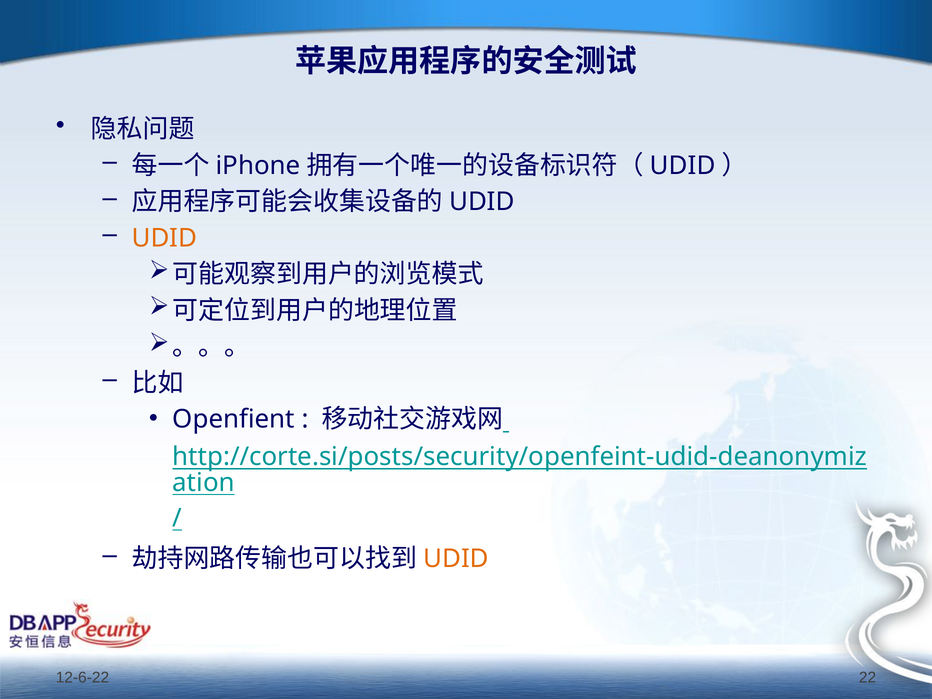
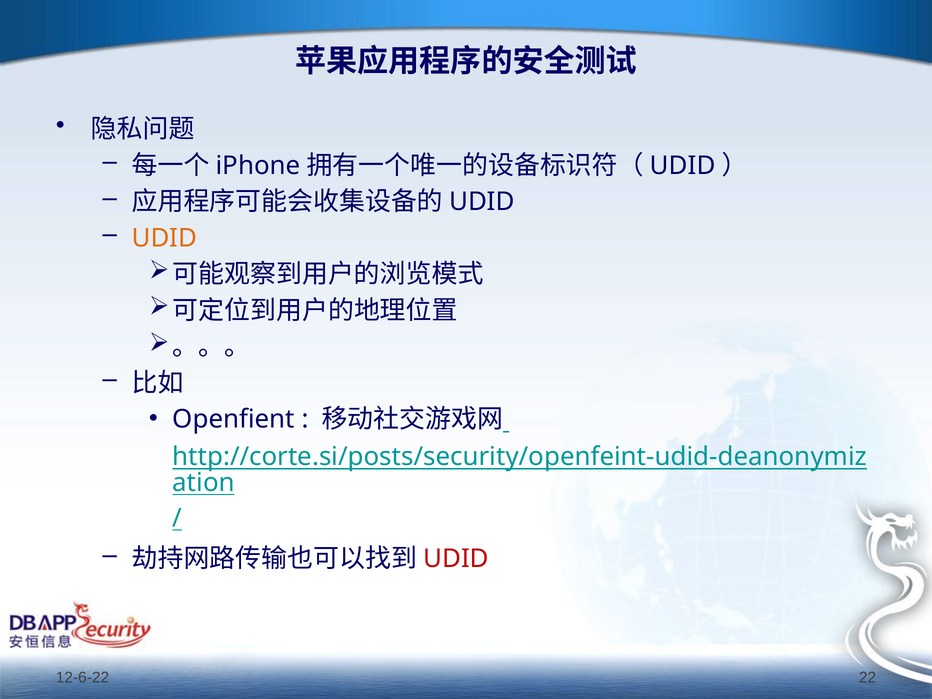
UDID colour: orange -> red (456, 559)
